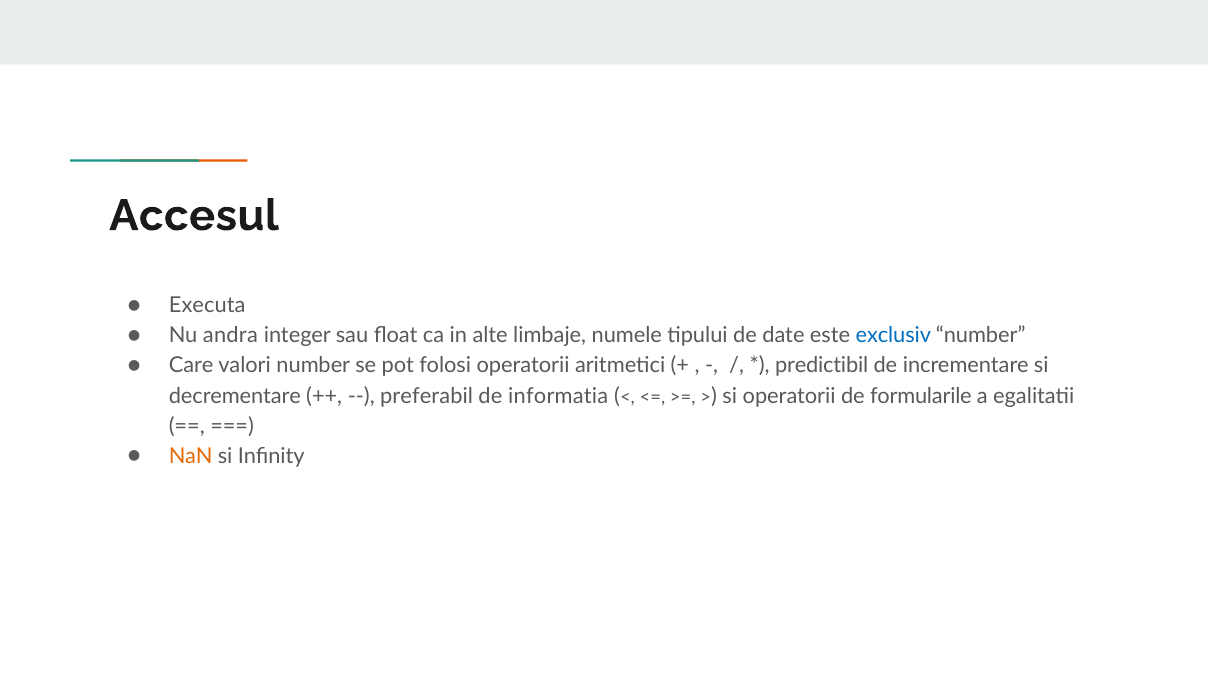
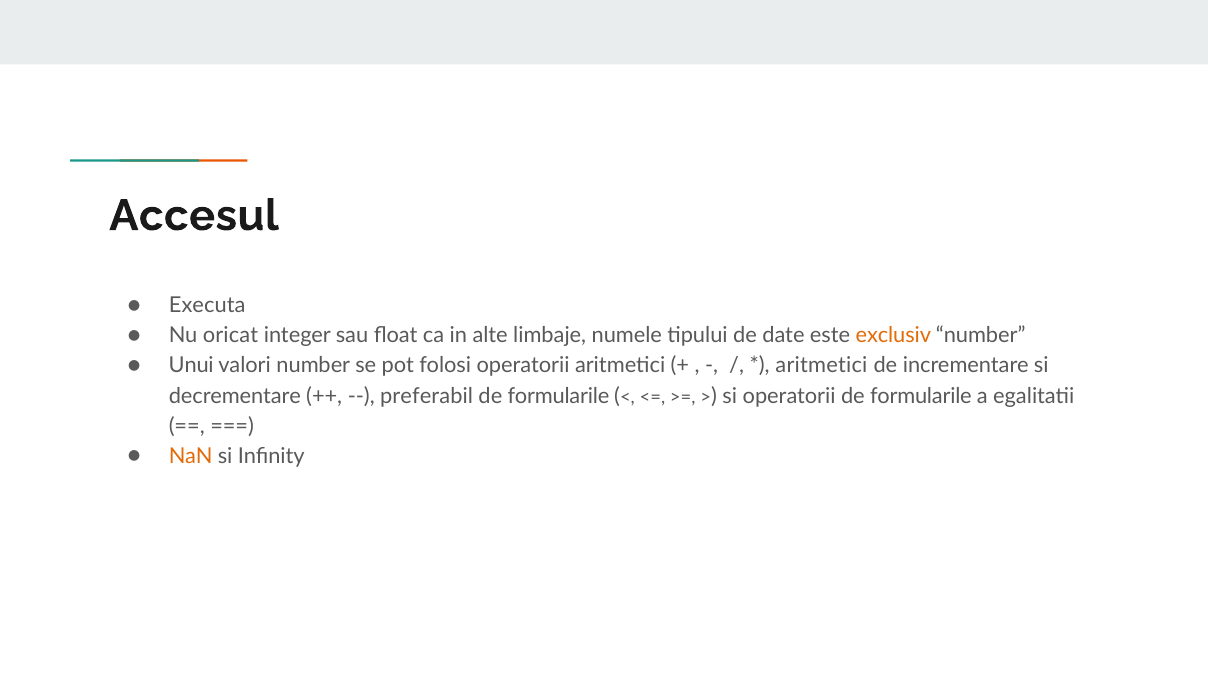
andra: andra -> oricat (230, 335)
exclusiv colour: blue -> orange (893, 335)
Care: Care -> Unui (191, 365)
predictibil: predictibil -> aritmetici (821, 365)
informatia: informatia -> formularile (558, 396)
